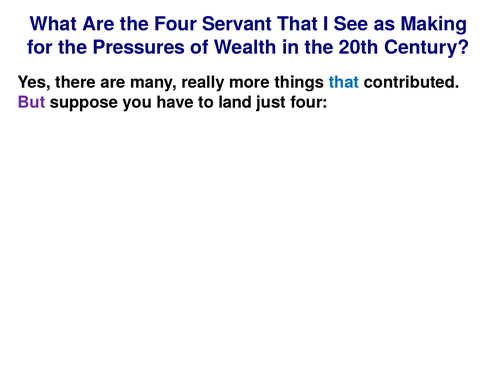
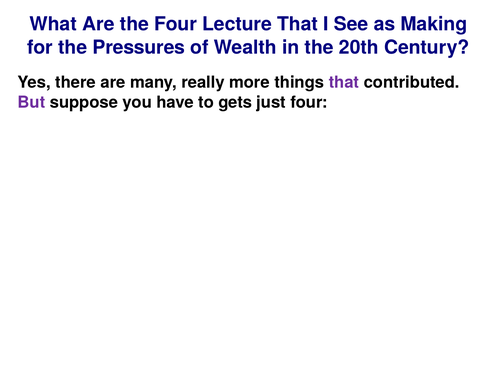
Servant: Servant -> Lecture (237, 24)
that colour: blue -> purple (344, 83)
land: land -> gets (235, 103)
